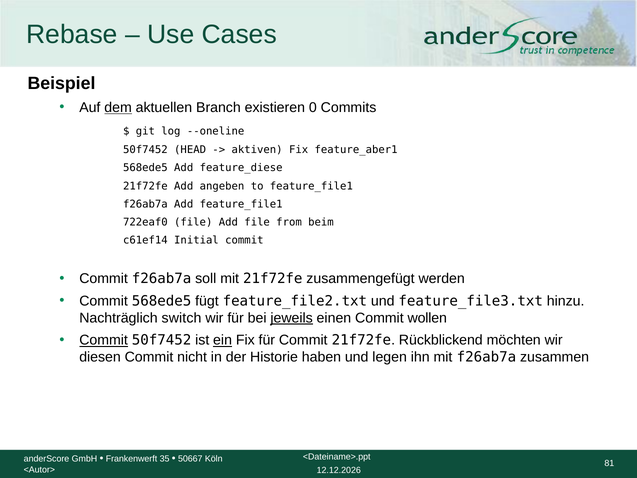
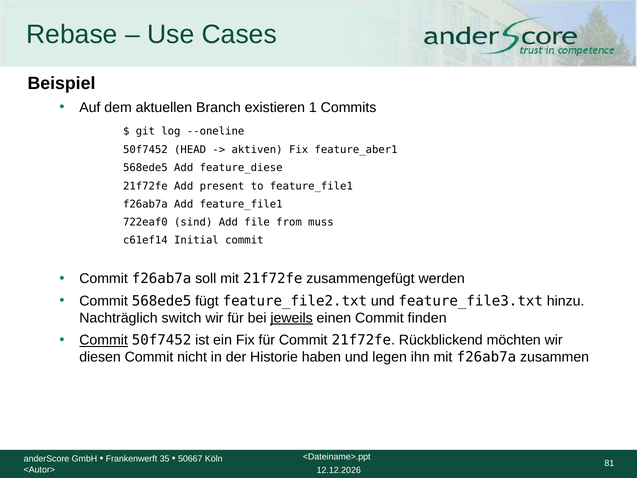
dem underline: present -> none (118, 108)
0: 0 -> 1 (313, 108)
angeben: angeben -> present (222, 186)
722eaf0 file: file -> sind (193, 222)
beim: beim -> muss (321, 222)
wollen: wollen -> finden (427, 318)
ein underline: present -> none (223, 340)
